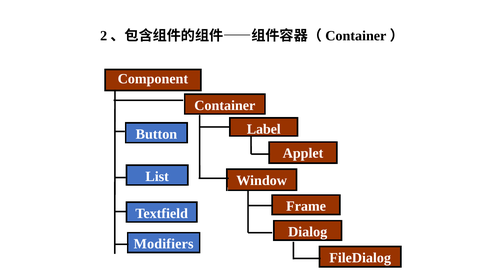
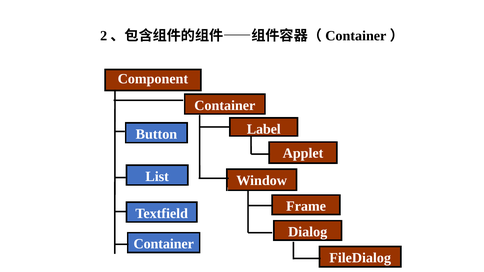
Modifiers: Modifiers -> Container (164, 244)
